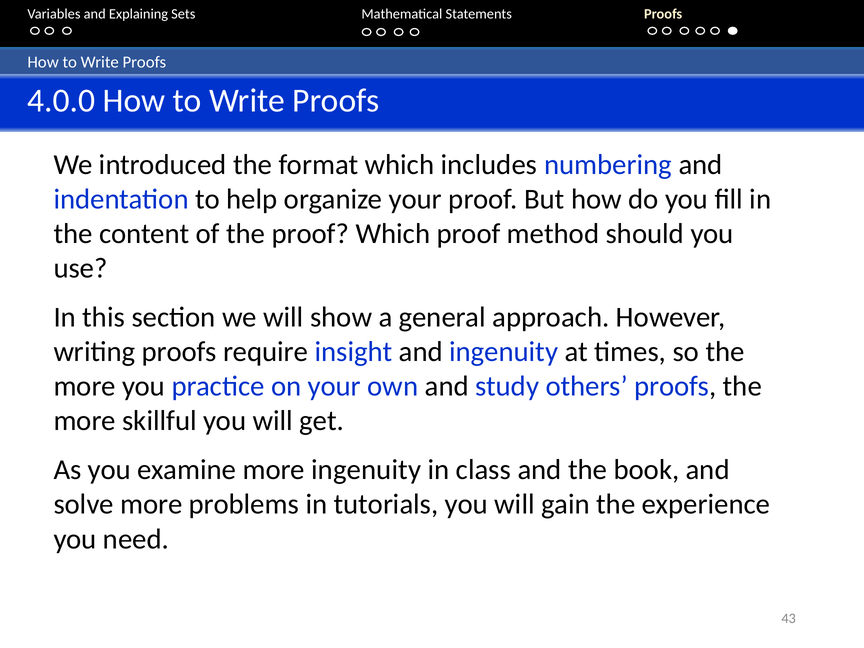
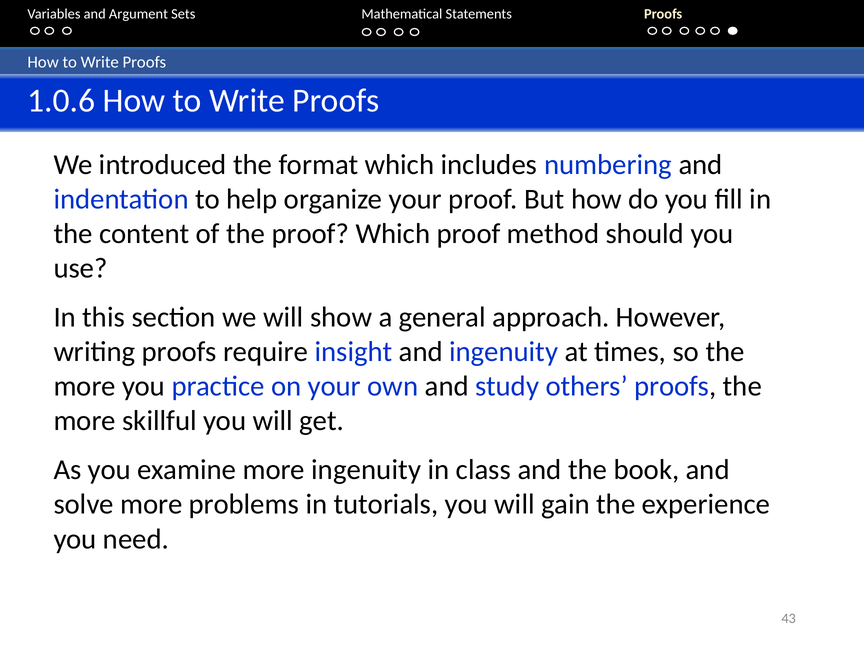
Explaining: Explaining -> Argument (138, 14)
4.0.0: 4.0.0 -> 1.0.6 (61, 101)
